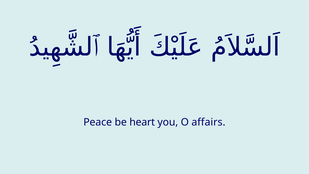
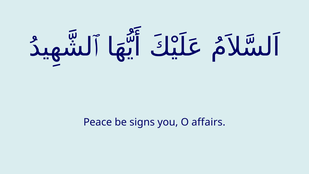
heart: heart -> signs (142, 122)
